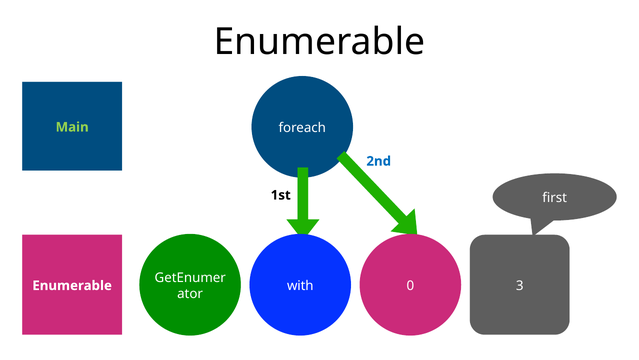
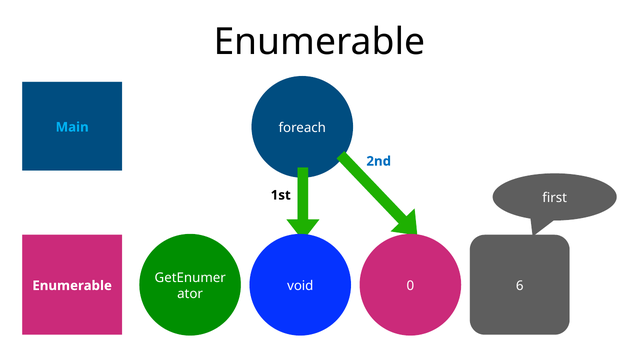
Main colour: light green -> light blue (72, 127)
with: with -> void (300, 285)
3: 3 -> 6 (520, 285)
